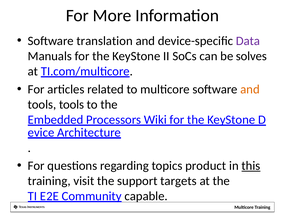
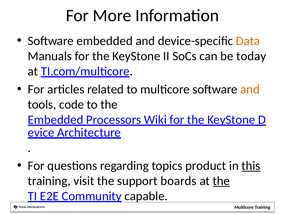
Software translation: translation -> embedded (105, 41)
Data colour: purple -> orange (248, 41)
solves: solves -> today (251, 56)
tools tools: tools -> code (72, 104)
targets: targets -> boards (178, 181)
the underline: none -> present (221, 181)
